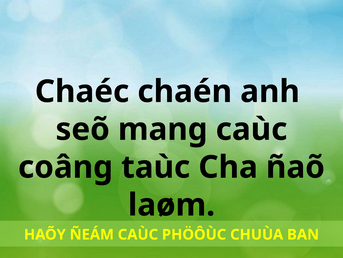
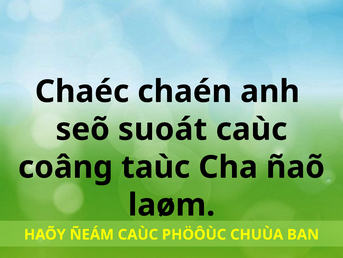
mang: mang -> suoát (163, 129)
